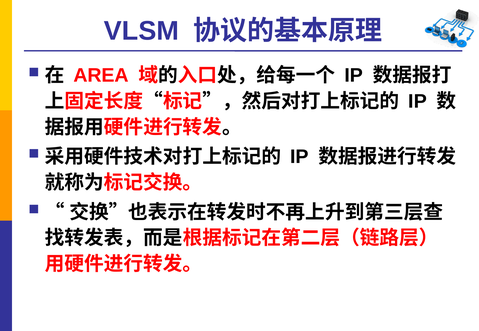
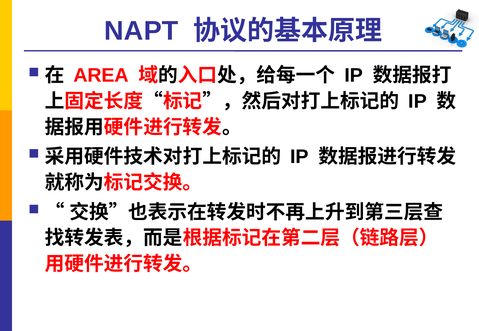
VLSM: VLSM -> NAPT (141, 31)
